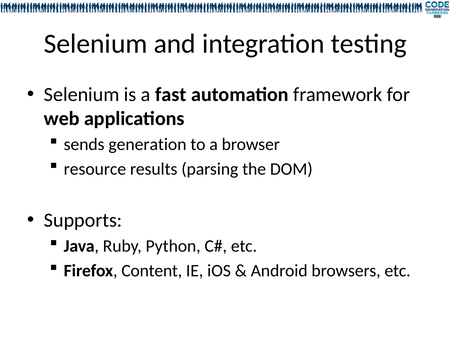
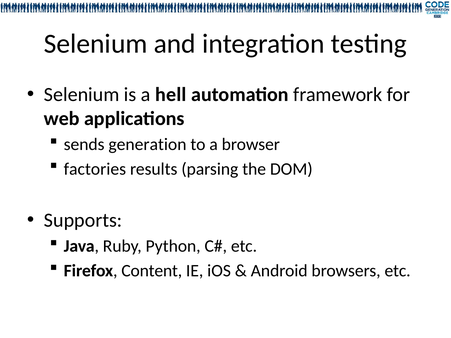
fast: fast -> hell (171, 95)
resource: resource -> factories (95, 169)
